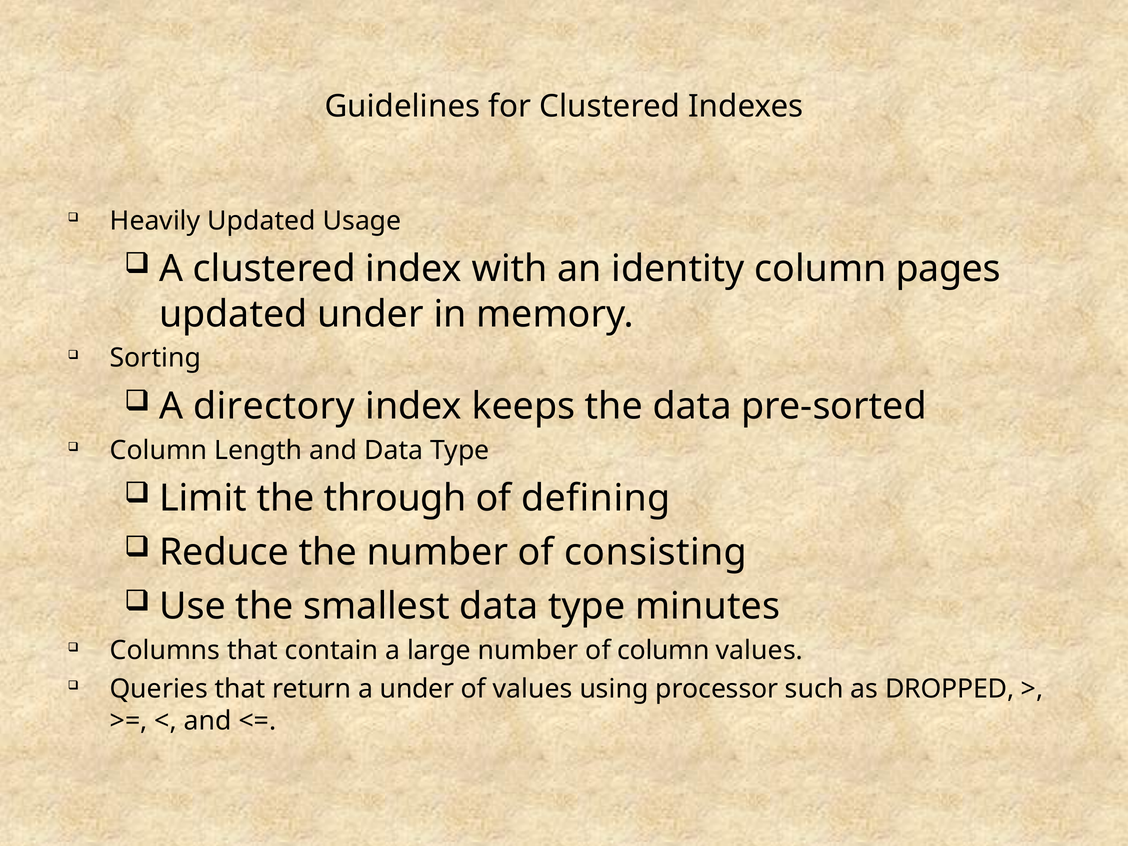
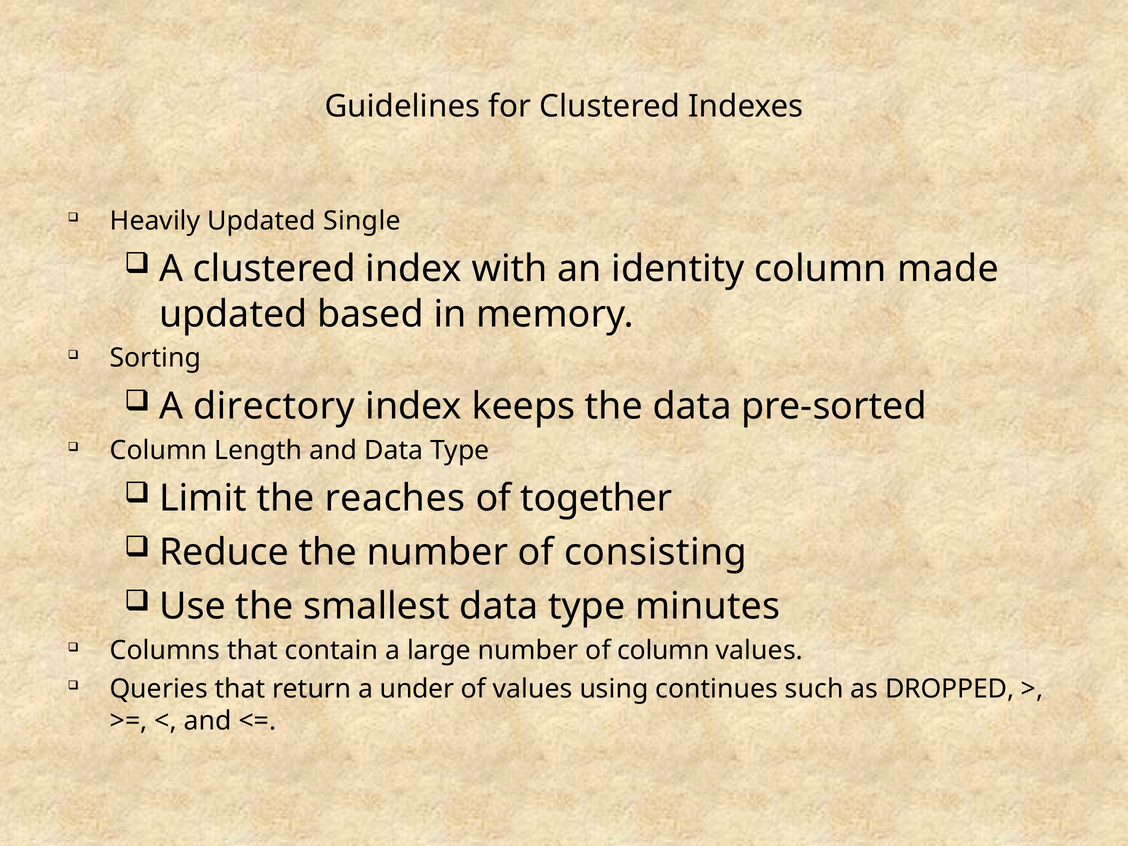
Usage: Usage -> Single (362, 221)
pages: pages -> made (948, 269)
updated under: under -> based (370, 314)
through: through -> reaches (395, 499)
defining: defining -> together (596, 499)
processor: processor -> continues (717, 689)
